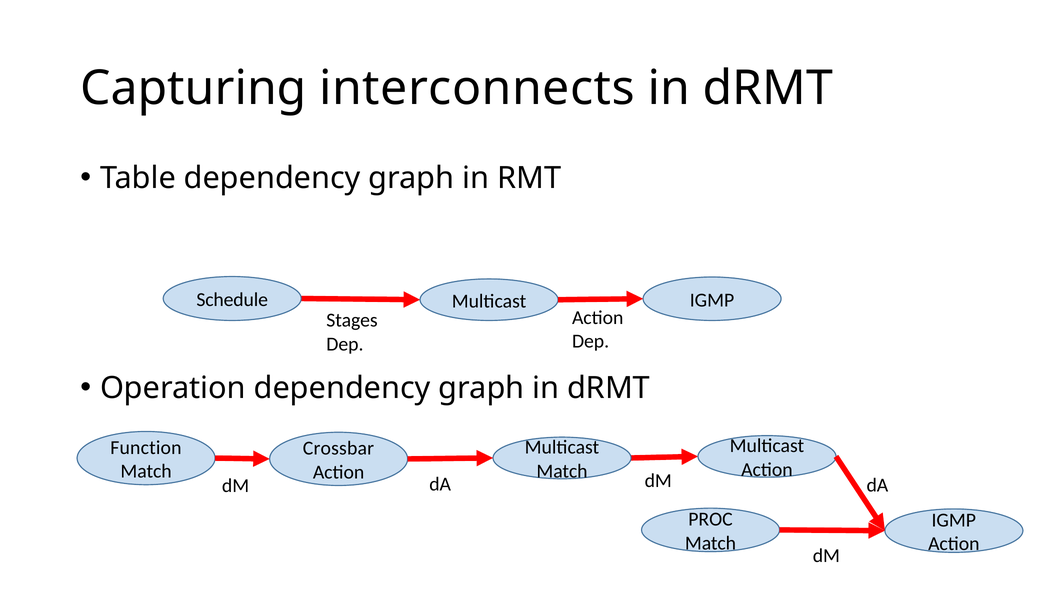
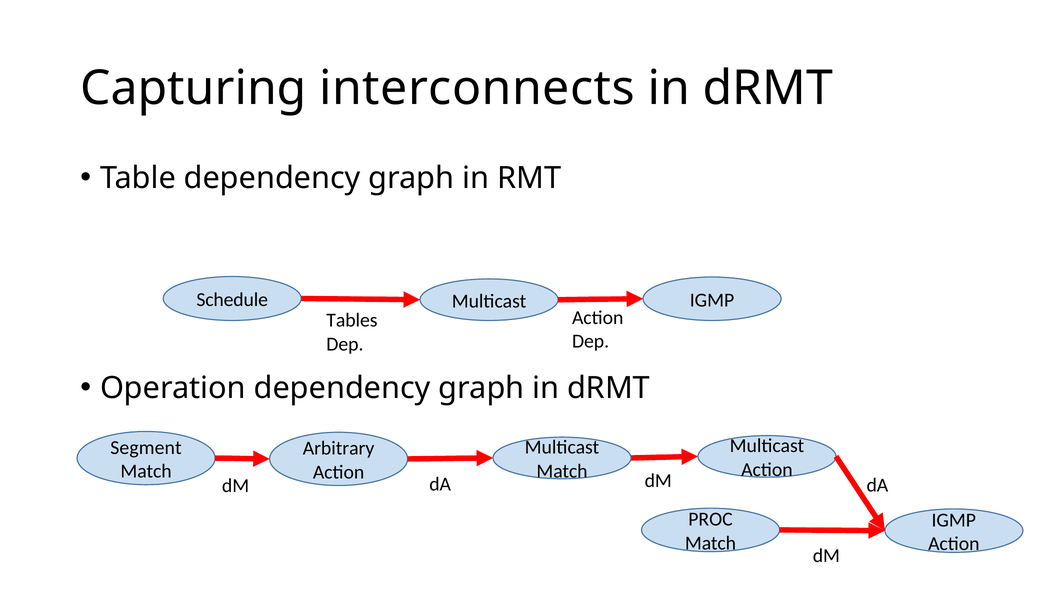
Stages: Stages -> Tables (352, 321)
Function: Function -> Segment (146, 448)
Crossbar: Crossbar -> Arbitrary (339, 449)
